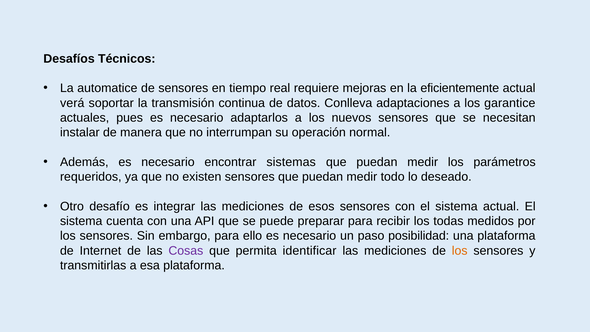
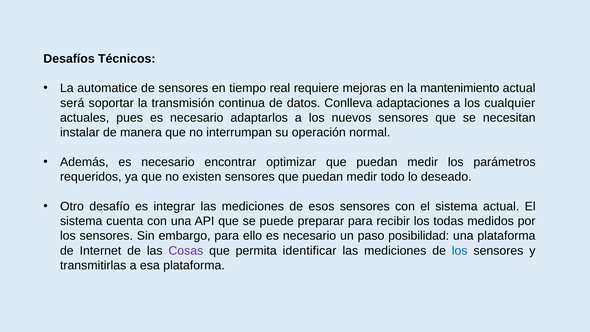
eficientemente: eficientemente -> mantenimiento (460, 88)
verá: verá -> será (72, 103)
garantice: garantice -> cualquier (510, 103)
sistemas: sistemas -> optimizar (291, 162)
los colour: orange -> blue (460, 251)
